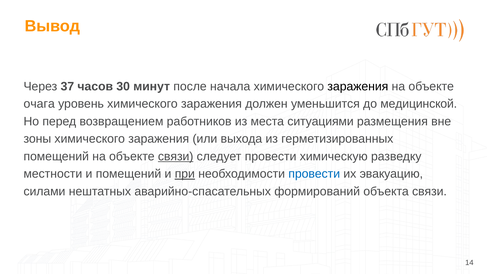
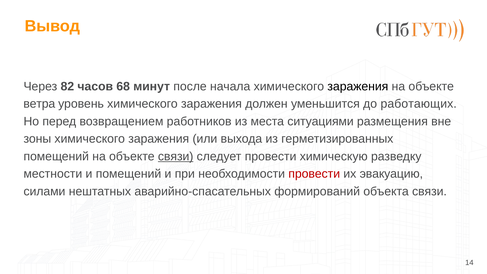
37: 37 -> 82 (67, 86)
30: 30 -> 68 (123, 86)
очага: очага -> ветра (39, 104)
медицинской: медицинской -> работающих (419, 104)
при underline: present -> none (185, 174)
провести colour: blue -> red (314, 174)
